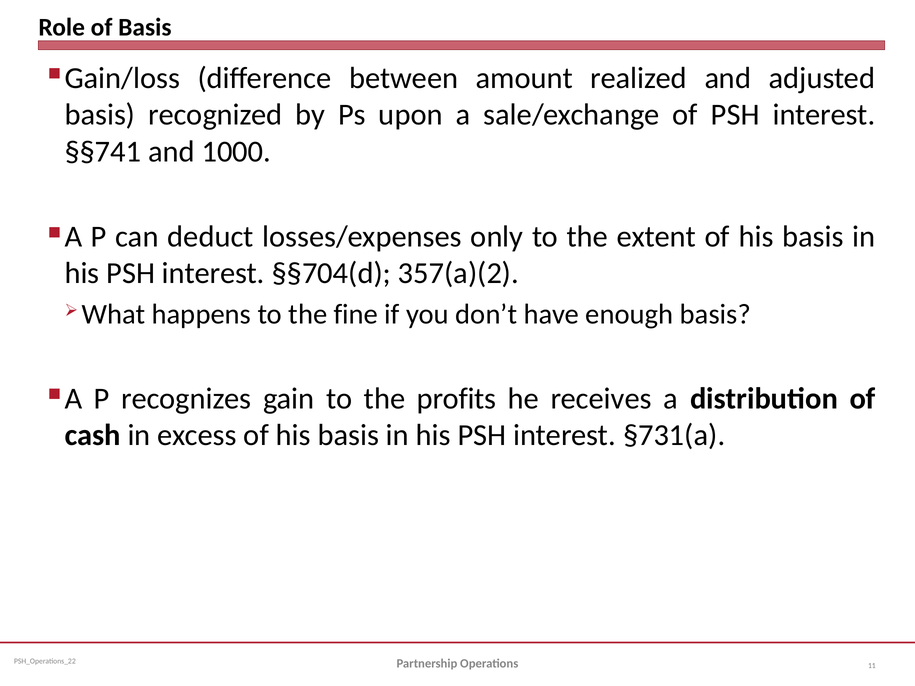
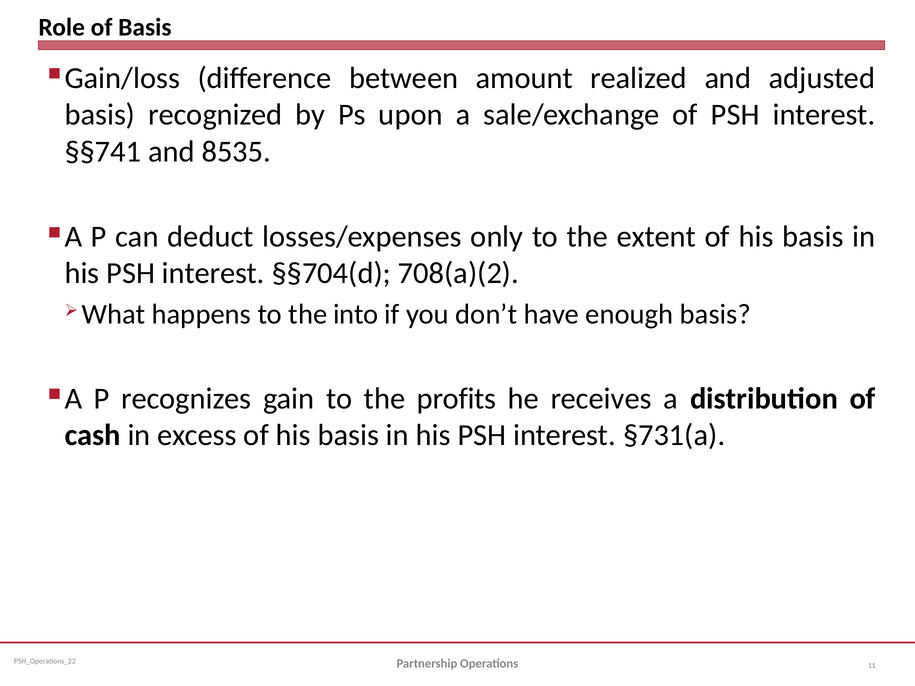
1000: 1000 -> 8535 (236, 152)
357(a)(2: 357(a)(2 -> 708(a)(2 (458, 274)
fine: fine -> into (356, 315)
